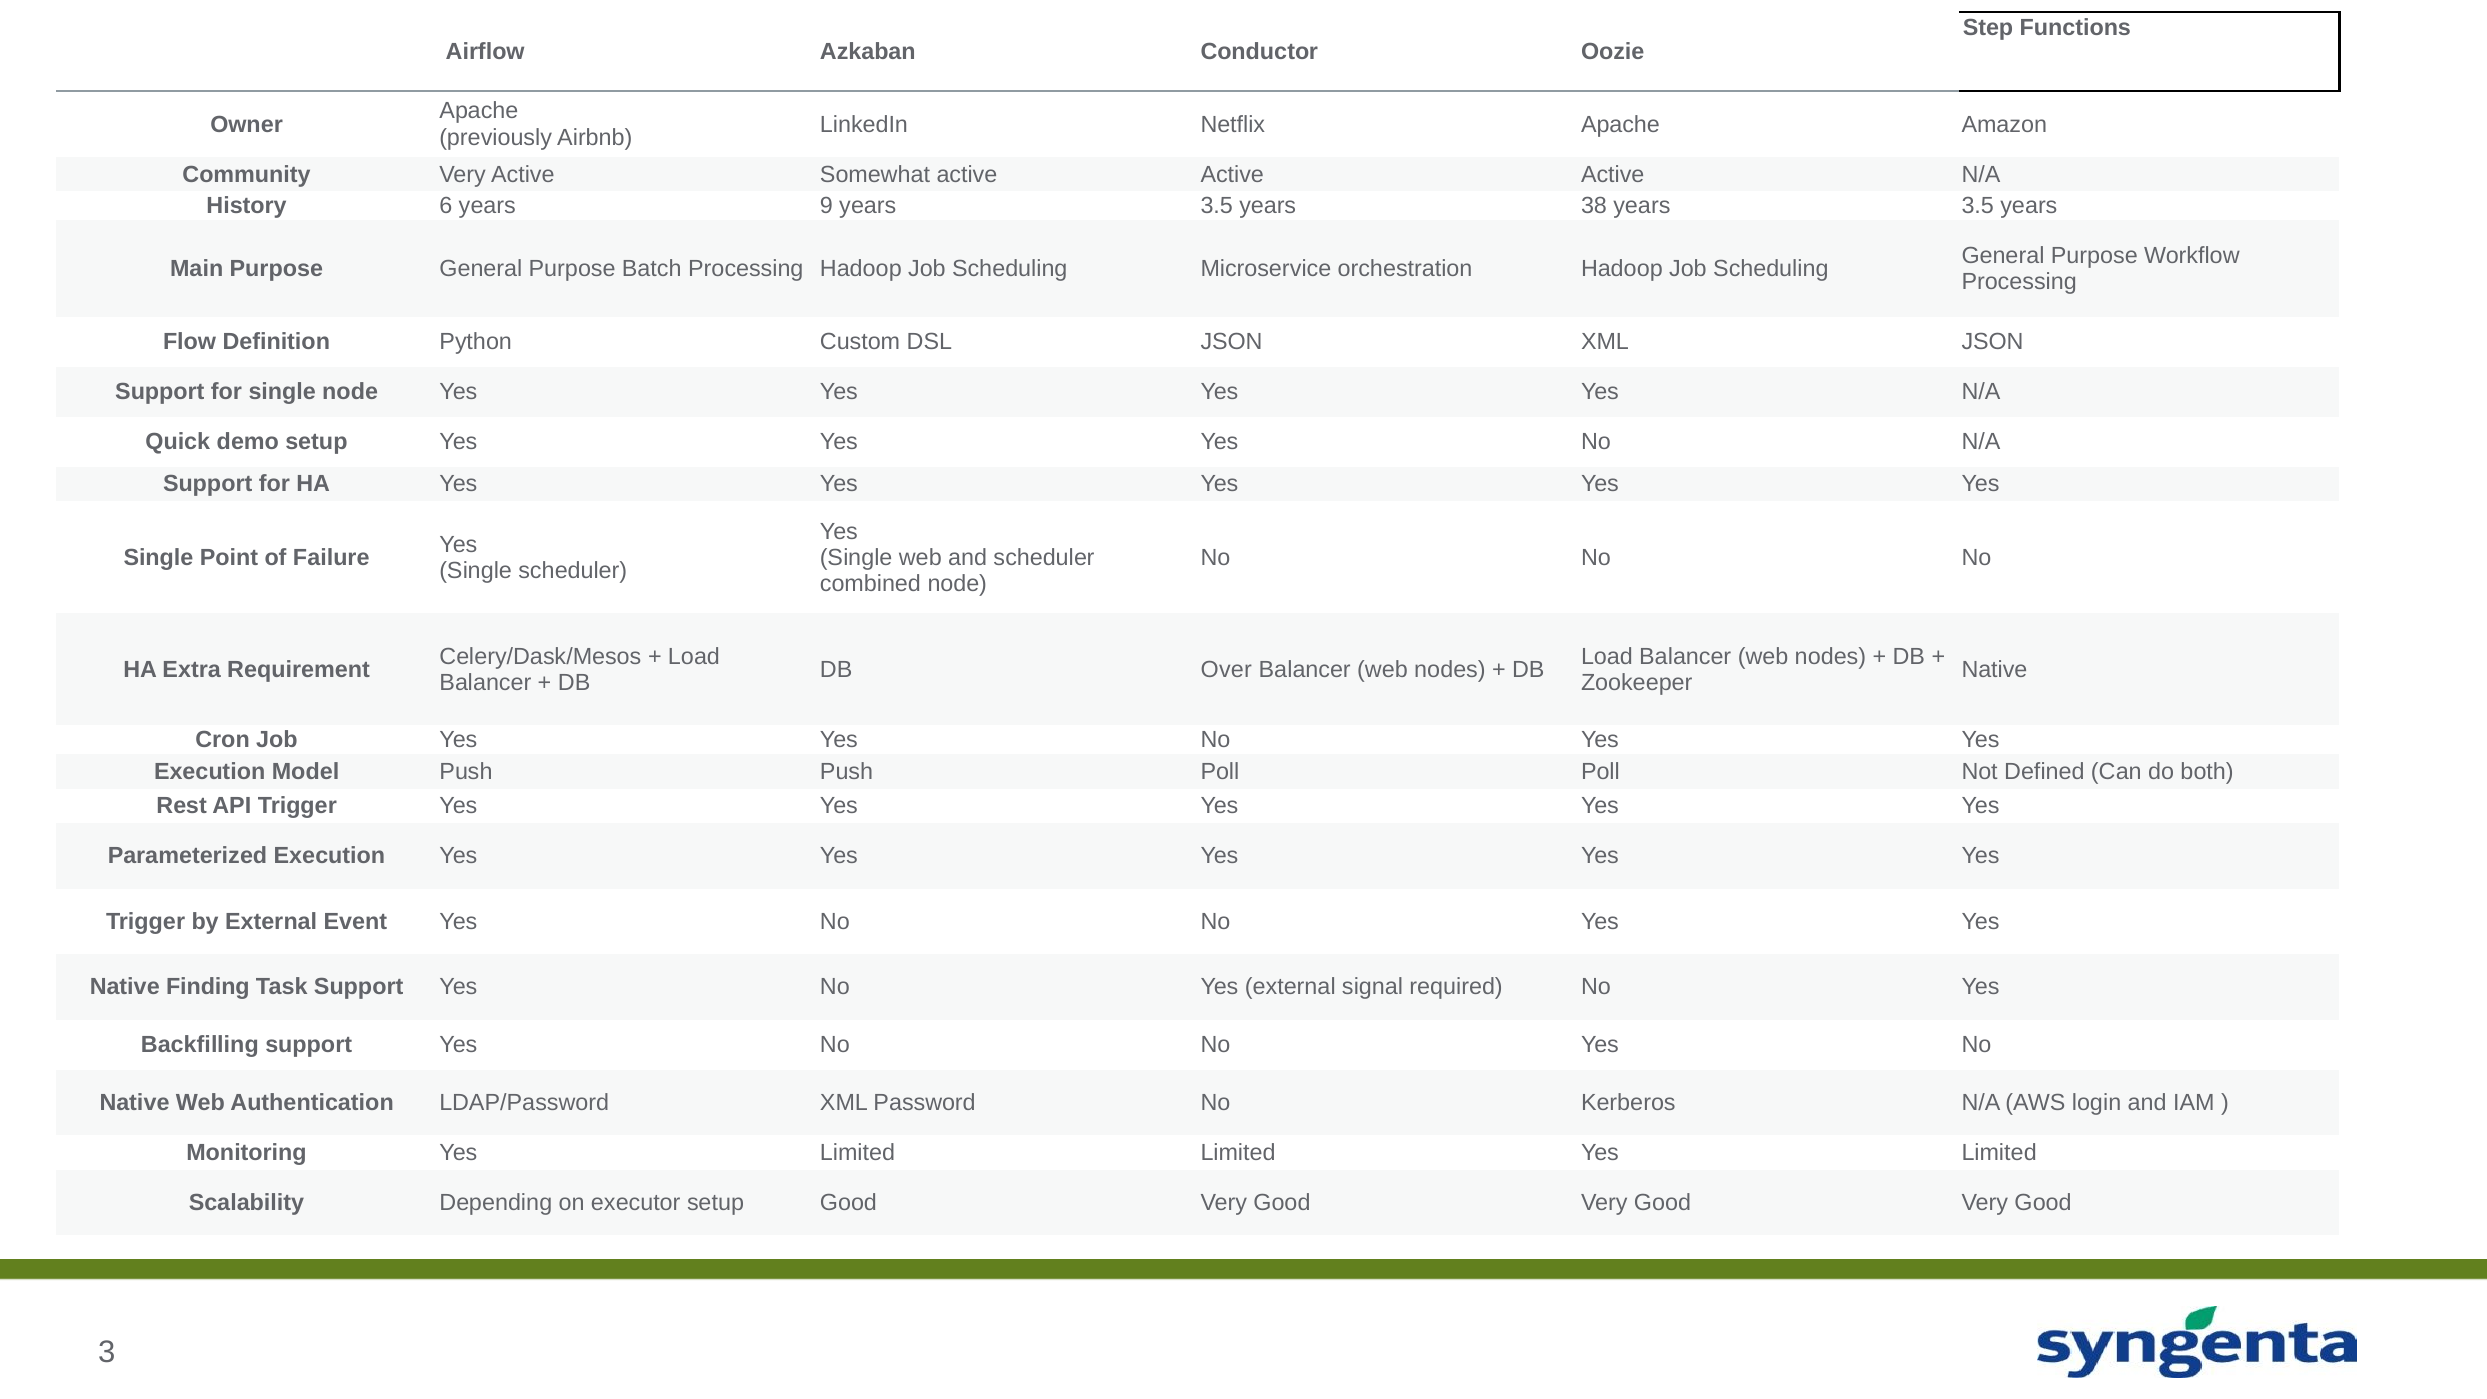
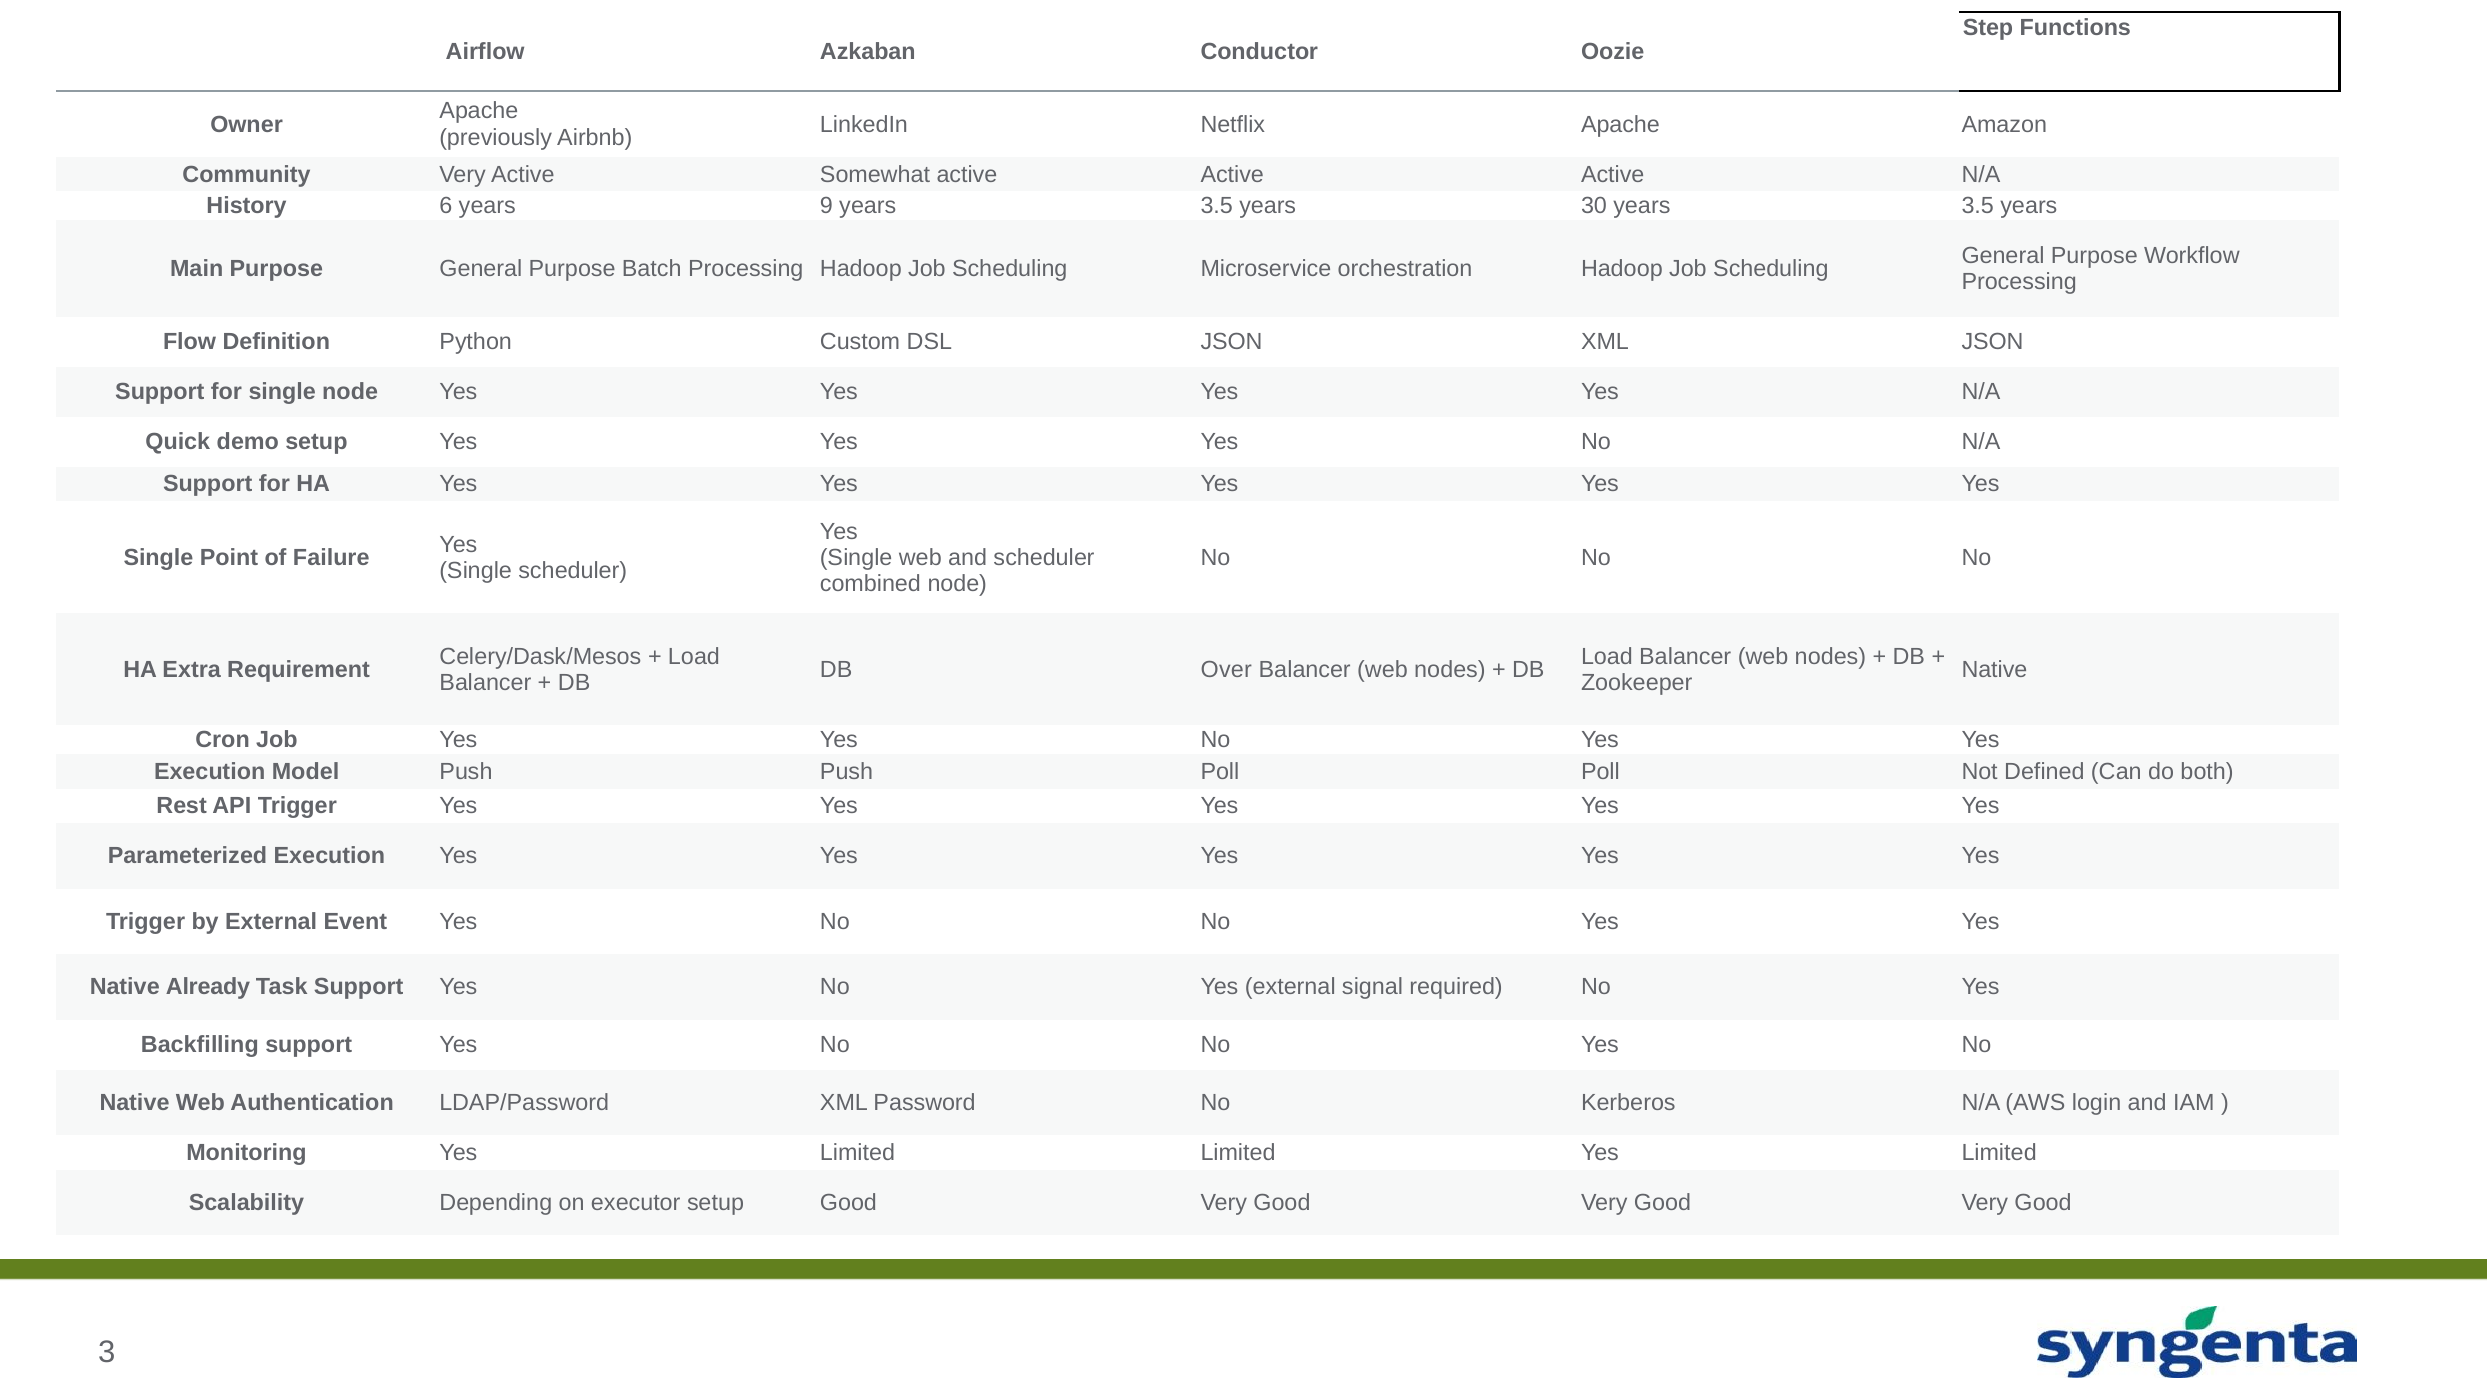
38: 38 -> 30 (1594, 206)
Finding: Finding -> Already (208, 987)
